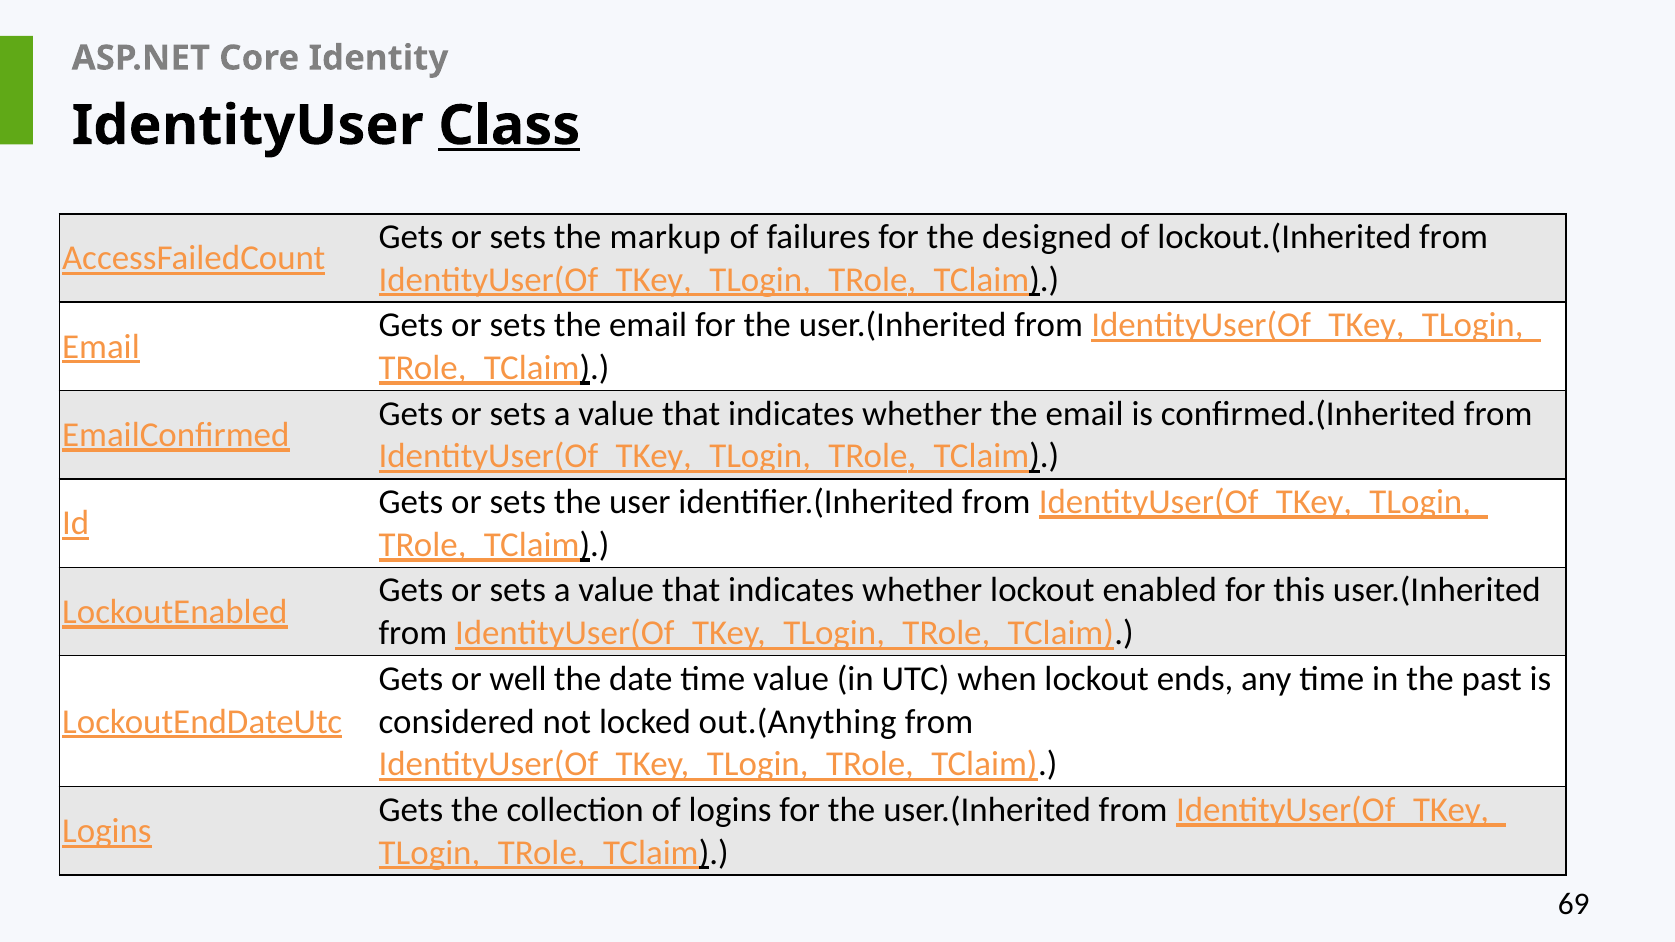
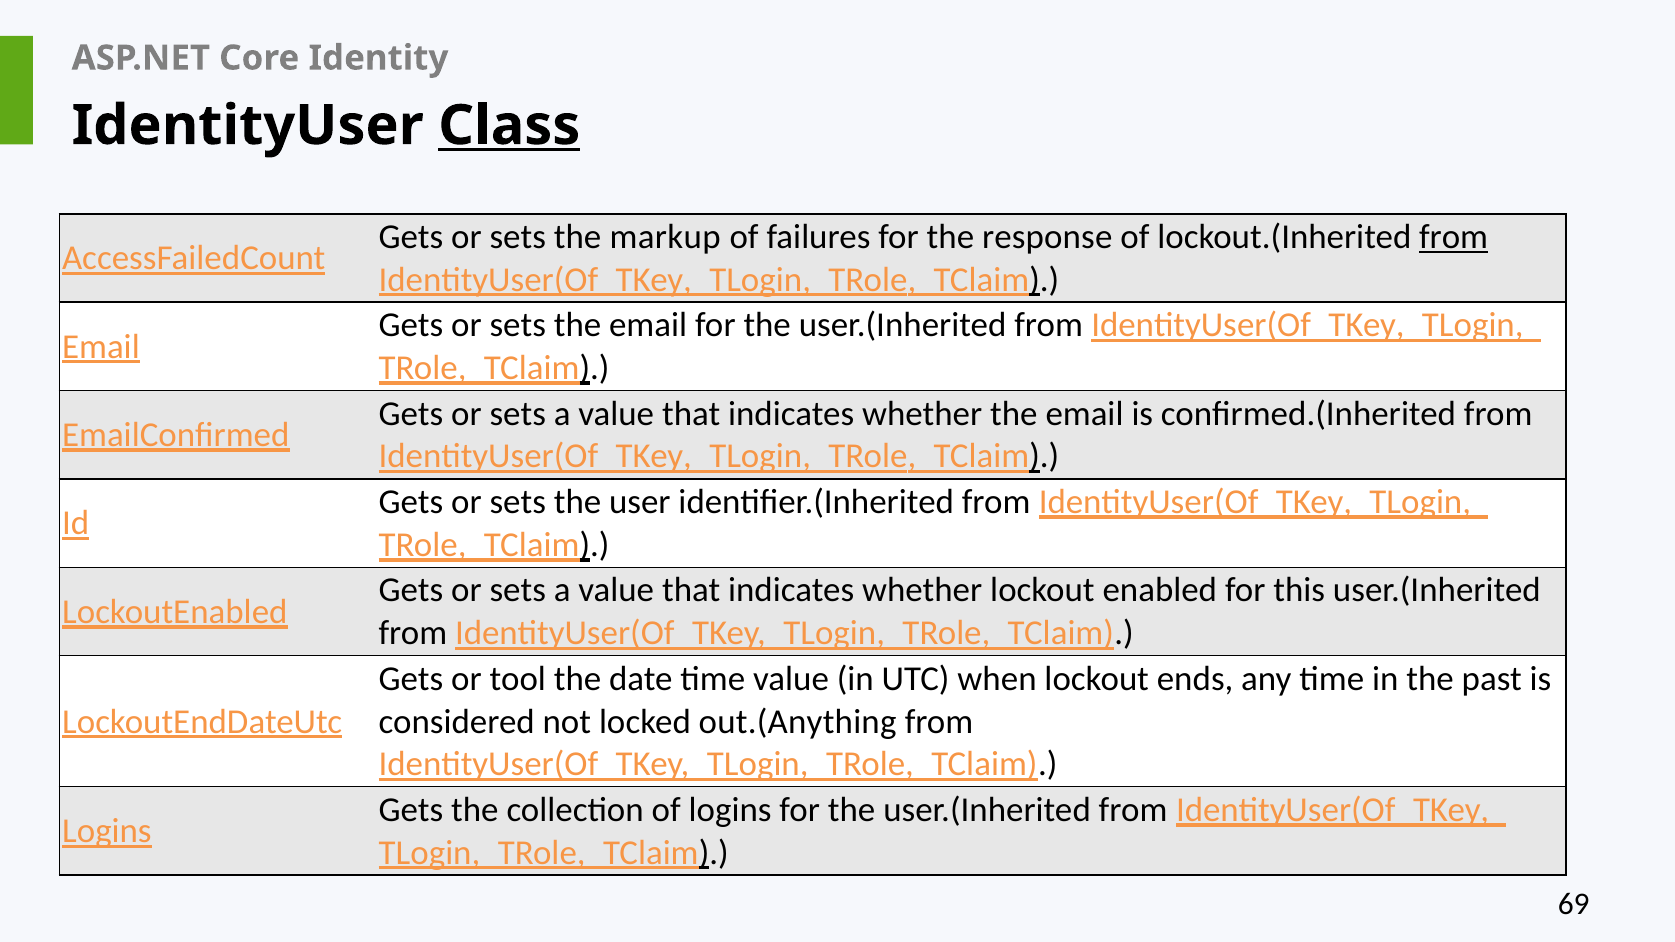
designed: designed -> response (1047, 237)
from underline: none -> present (1454, 237)
well: well -> tool (518, 679)
